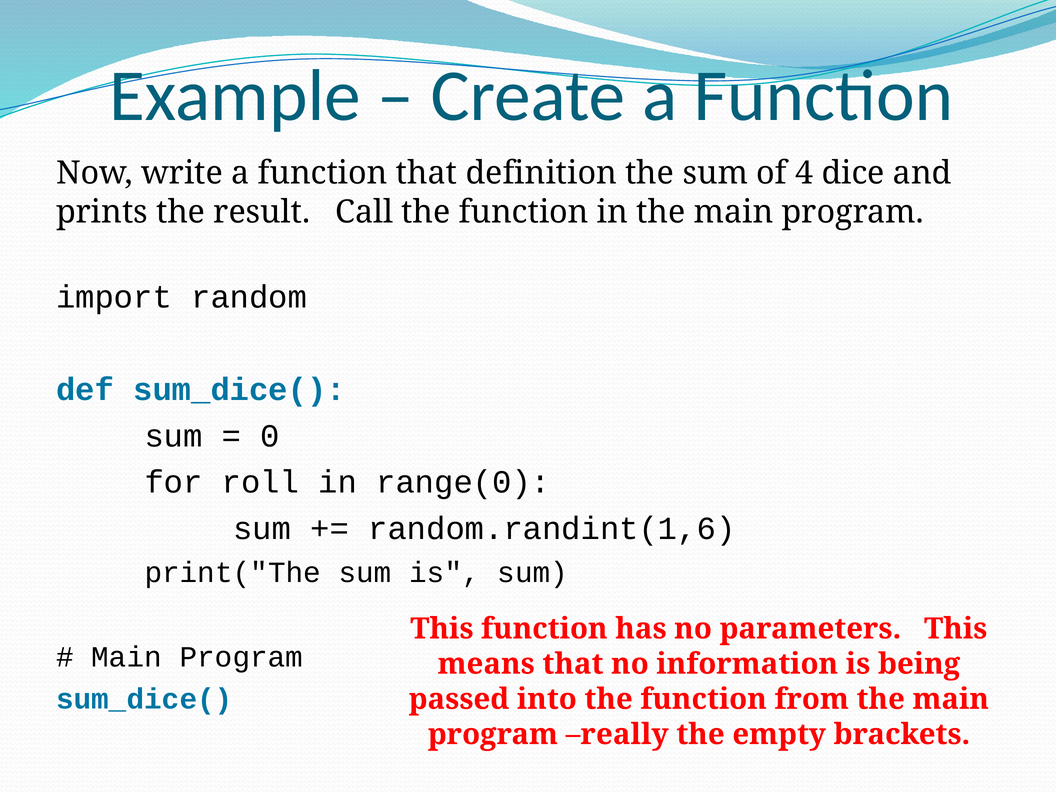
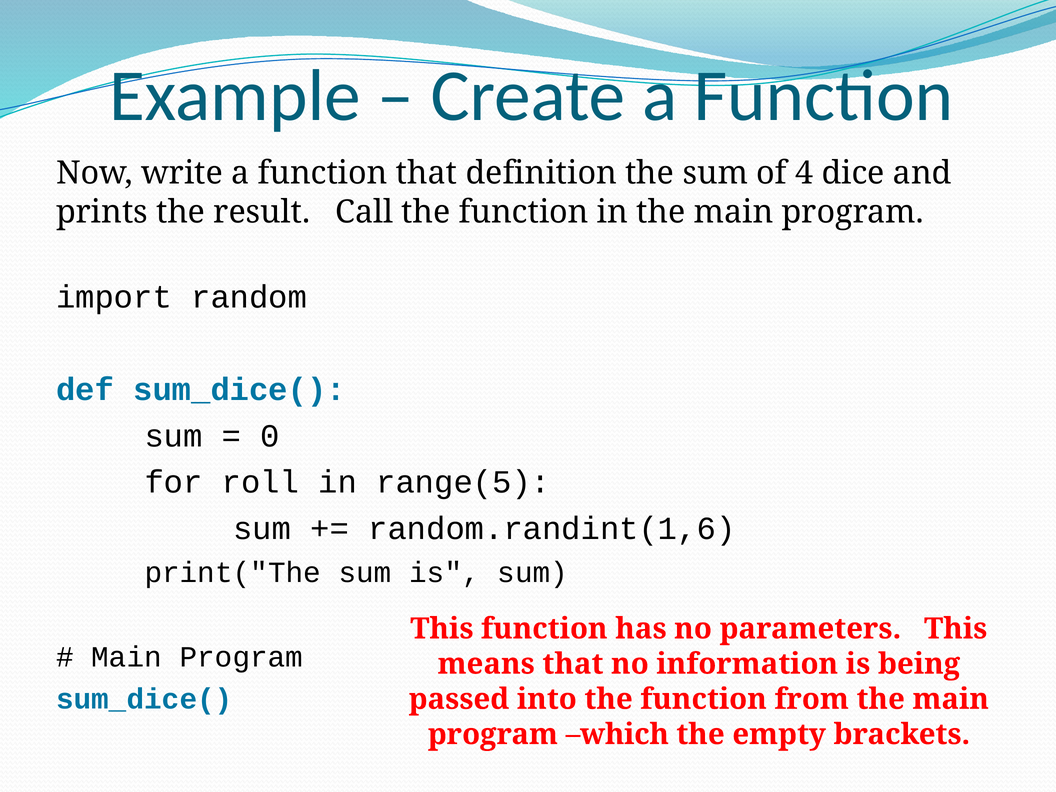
range(0: range(0 -> range(5 (463, 482)
really: really -> which (617, 734)
